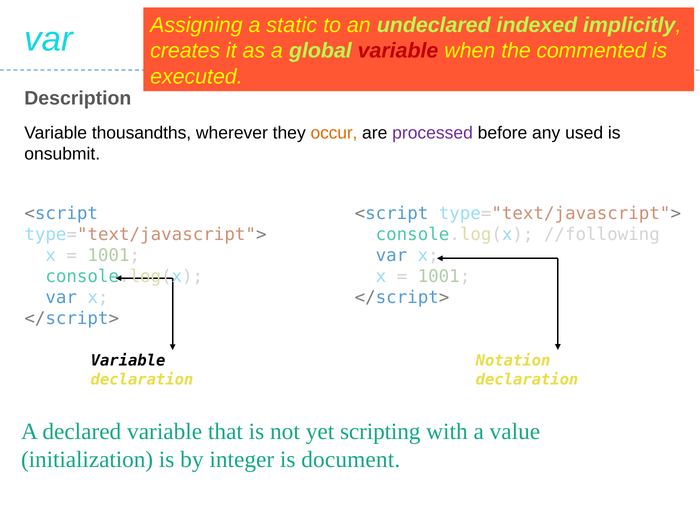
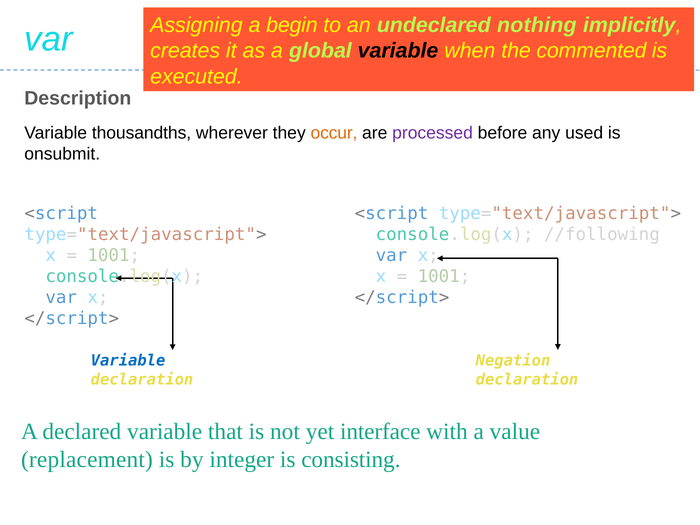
static: static -> begin (292, 25)
indexed: indexed -> nothing (537, 25)
variable colour: red -> black (398, 51)
Variable colour: black -> blue (128, 361)
Notation: Notation -> Negation (513, 361)
scripting: scripting -> interface (380, 432)
initialization: initialization -> replacement (87, 460)
document: document -> consisting (351, 460)
